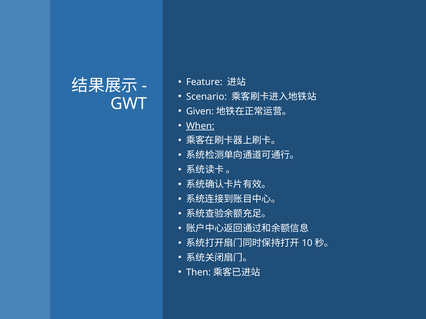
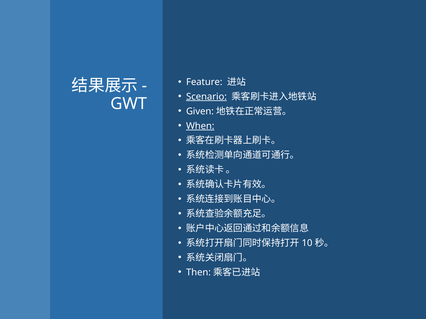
Scenario underline: none -> present (206, 97)
